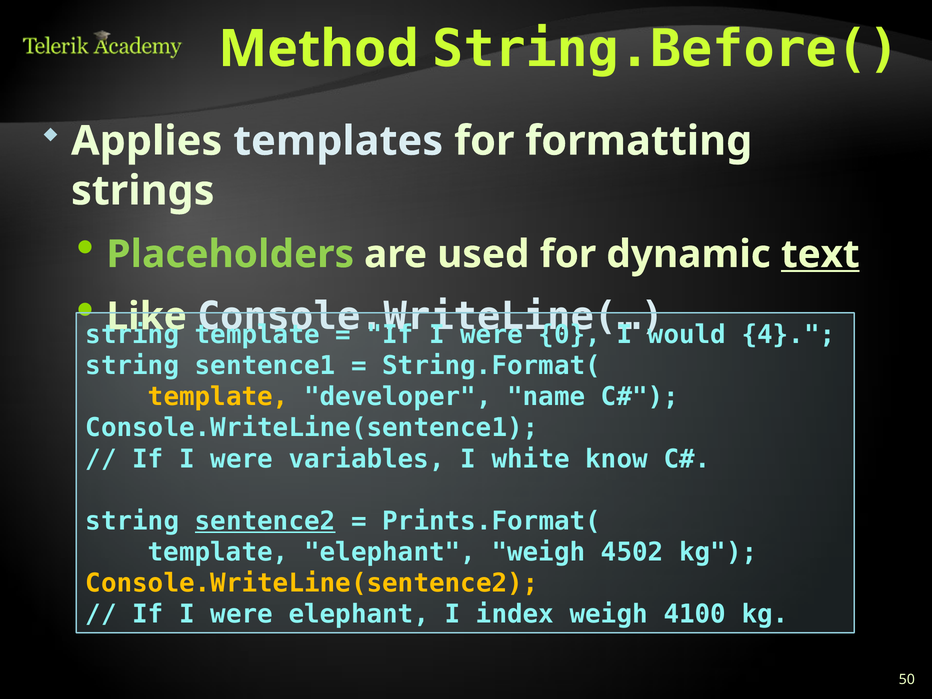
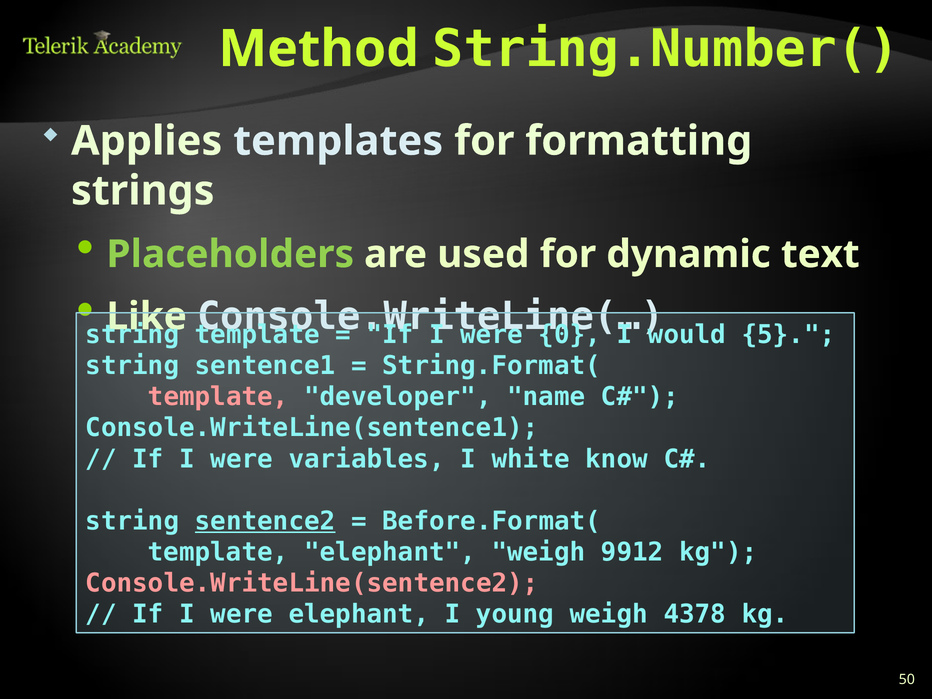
String.Before(: String.Before( -> String.Number( (666, 49)
text underline: present -> none (820, 254)
4: 4 -> 5 (788, 335)
template colour: yellow -> pink (218, 397)
Prints.Format(: Prints.Format( -> Before.Format( (492, 521)
4502: 4502 -> 9912 (632, 552)
Console.WriteLine(sentence2 colour: yellow -> pink (312, 583)
index: index -> young (515, 614)
4100: 4100 -> 4378 (695, 614)
